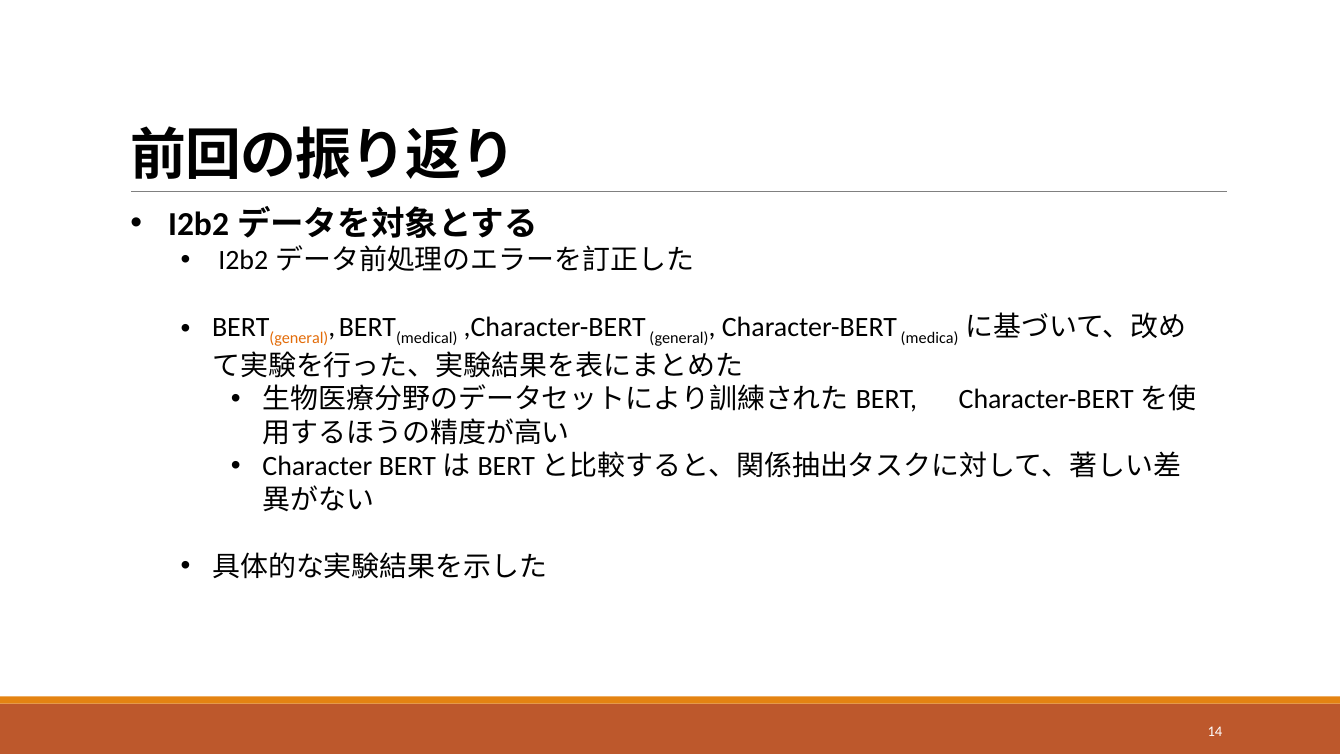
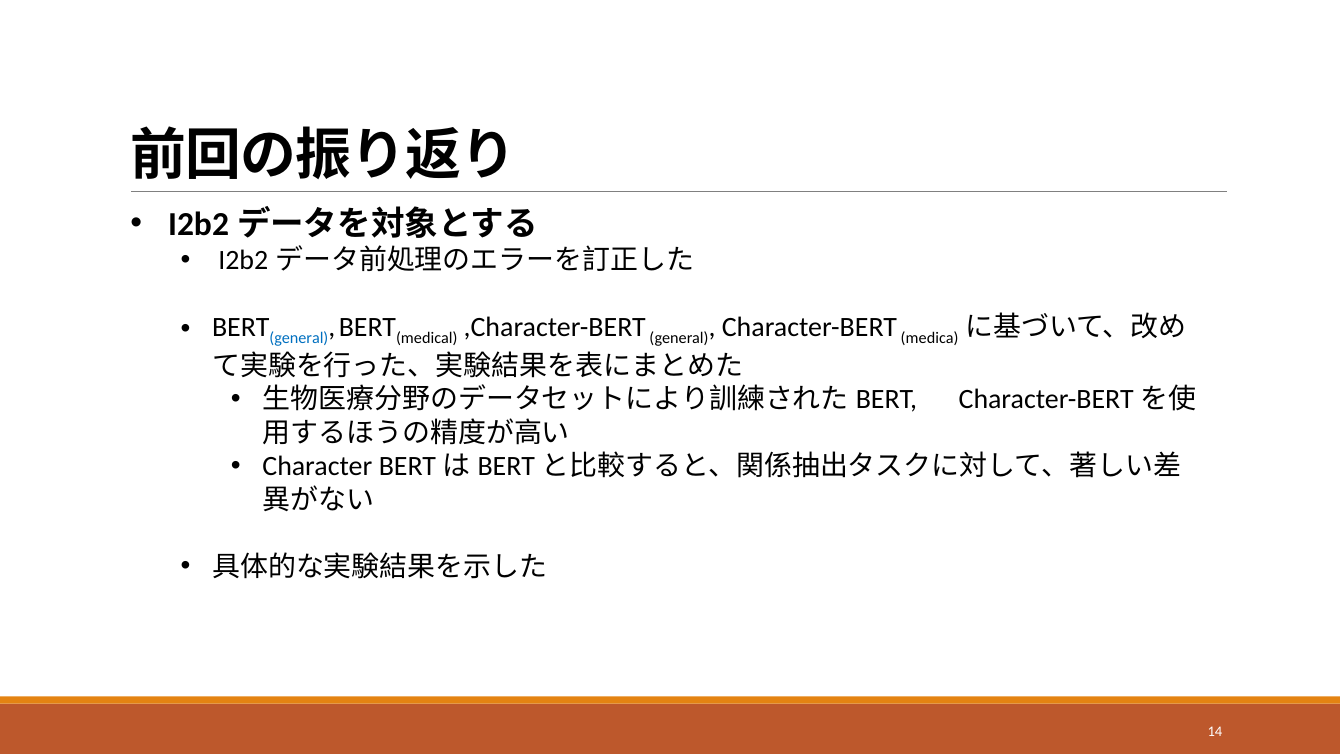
general colour: orange -> blue (299, 338)
